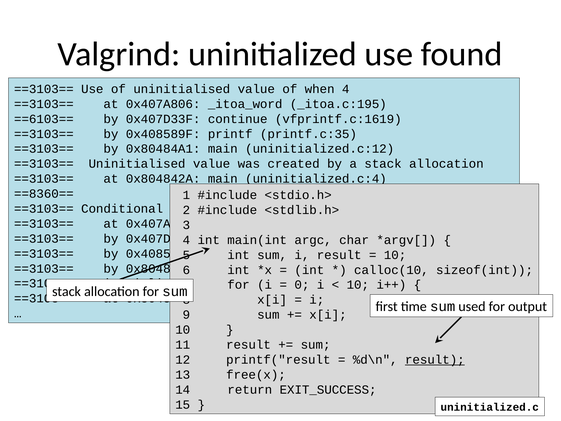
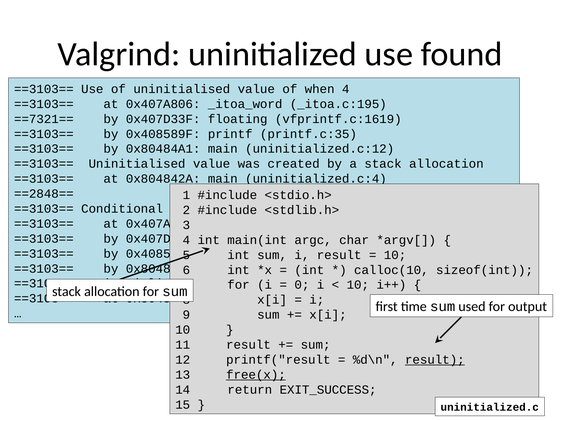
==6103==: ==6103== -> ==7321== (44, 119)
continue: continue -> floating (238, 119)
==8360==: ==8360== -> ==2848== (44, 194)
free(x underline: none -> present (256, 374)
